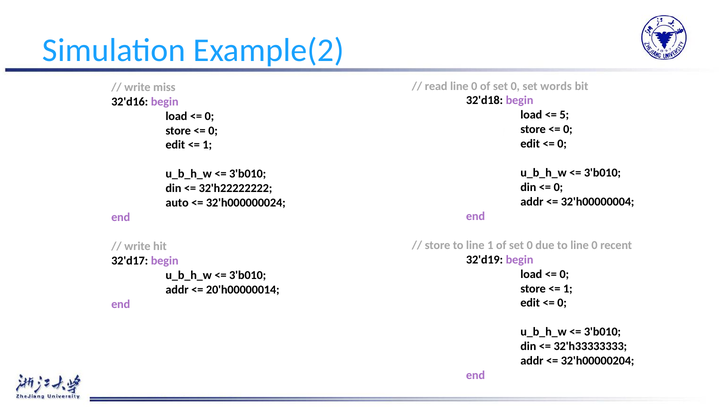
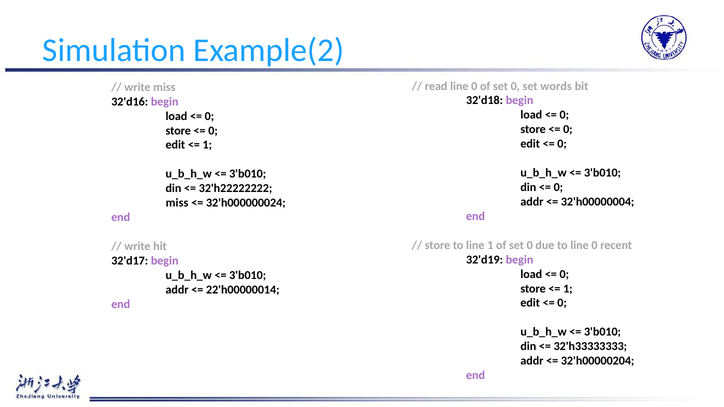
5: 5 -> 0 (564, 115)
auto: auto -> miss (177, 203)
20'h00000014: 20'h00000014 -> 22'h00000014 (243, 290)
